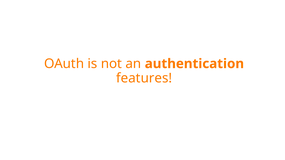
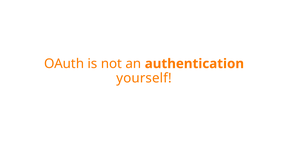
features: features -> yourself (144, 78)
